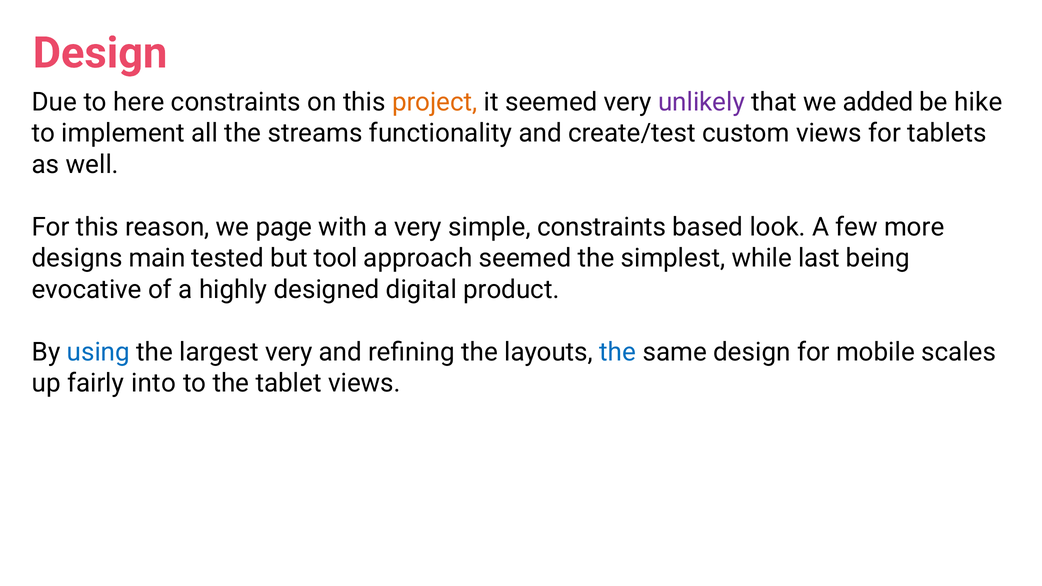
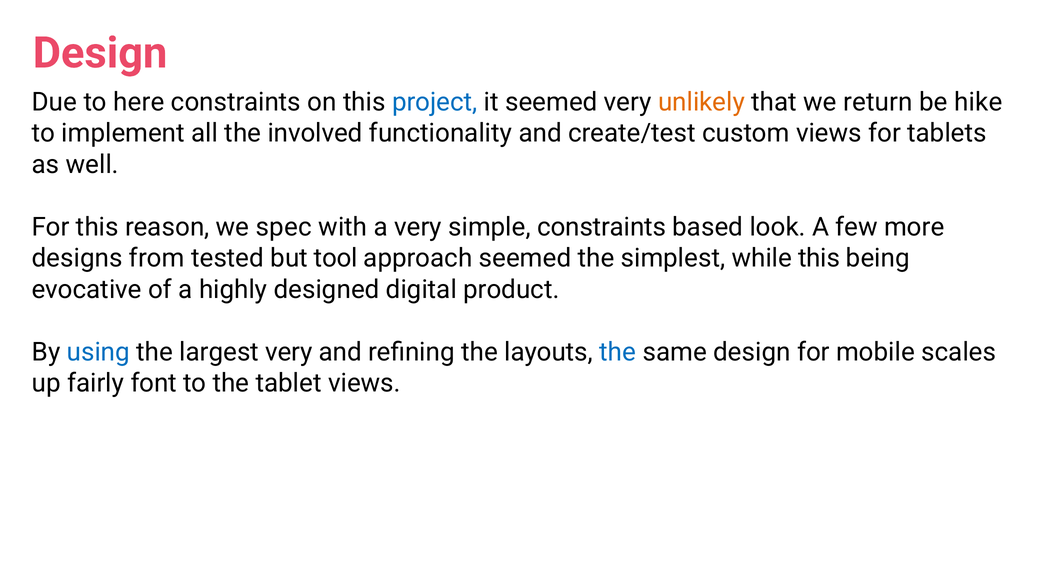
project colour: orange -> blue (435, 102)
unlikely colour: purple -> orange (701, 102)
added: added -> return (878, 102)
streams: streams -> involved (315, 133)
page: page -> spec (284, 227)
main: main -> from (157, 258)
while last: last -> this (819, 258)
into: into -> font (154, 383)
